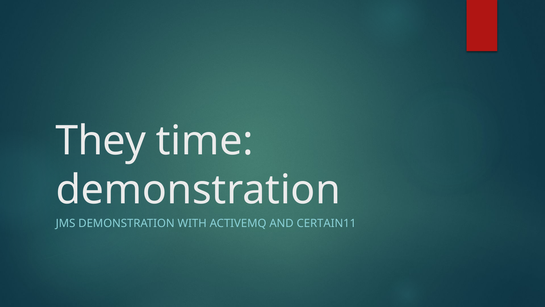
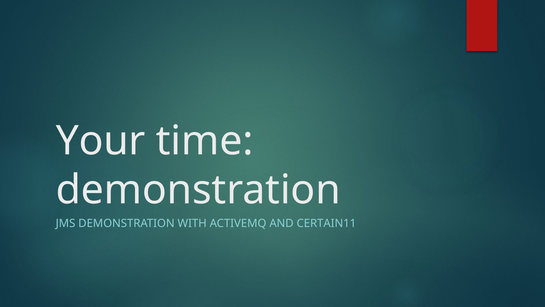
They: They -> Your (101, 141)
